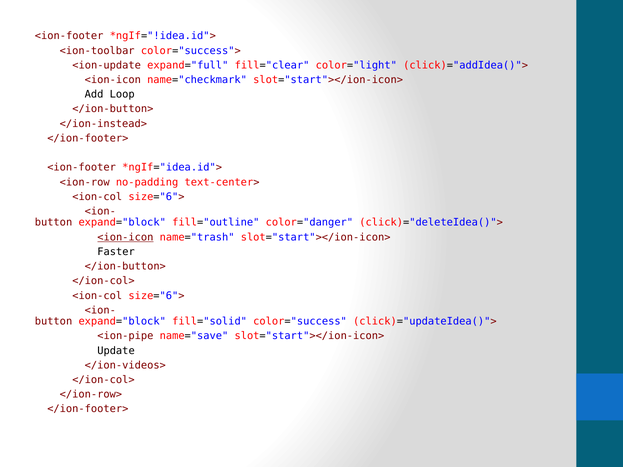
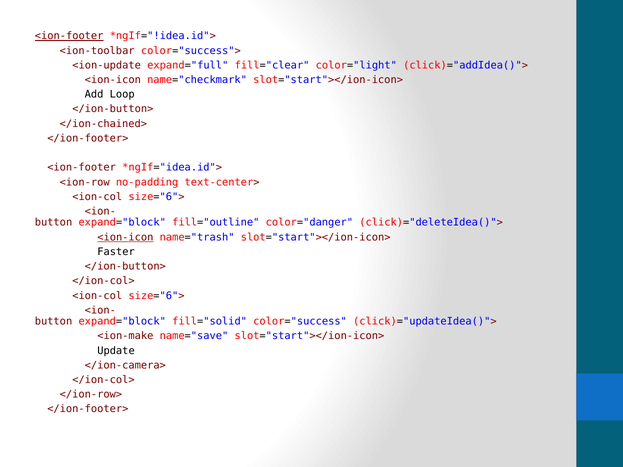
<ion-footer underline: none -> present (69, 36)
</ion-instead>: </ion-instead> -> </ion-chained> (103, 124)
<ion-pipe: <ion-pipe -> <ion-make (125, 336)
</ion-videos>: </ion-videos> -> </ion-camera> (125, 365)
